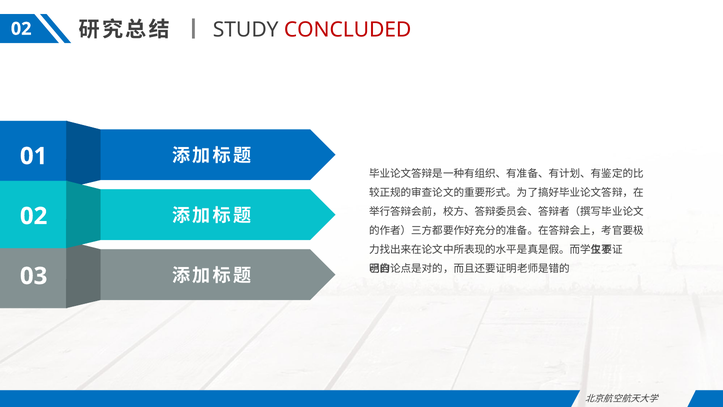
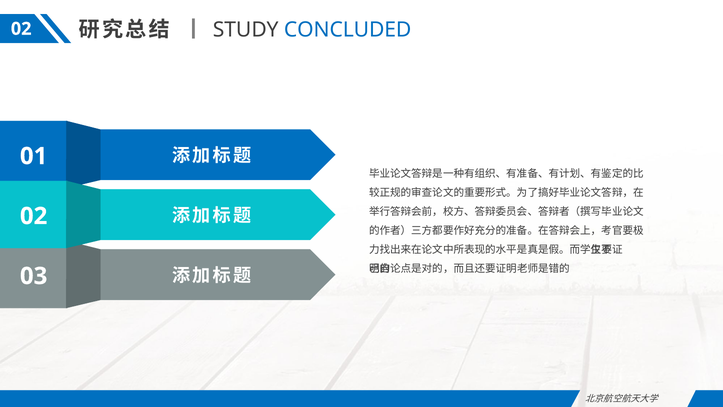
CONCLUDED colour: red -> blue (348, 30)
